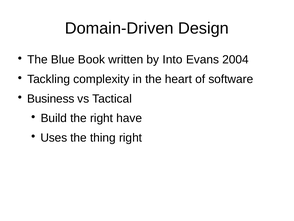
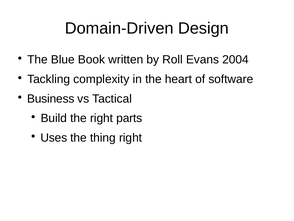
Into: Into -> Roll (173, 60)
have: have -> parts (129, 118)
